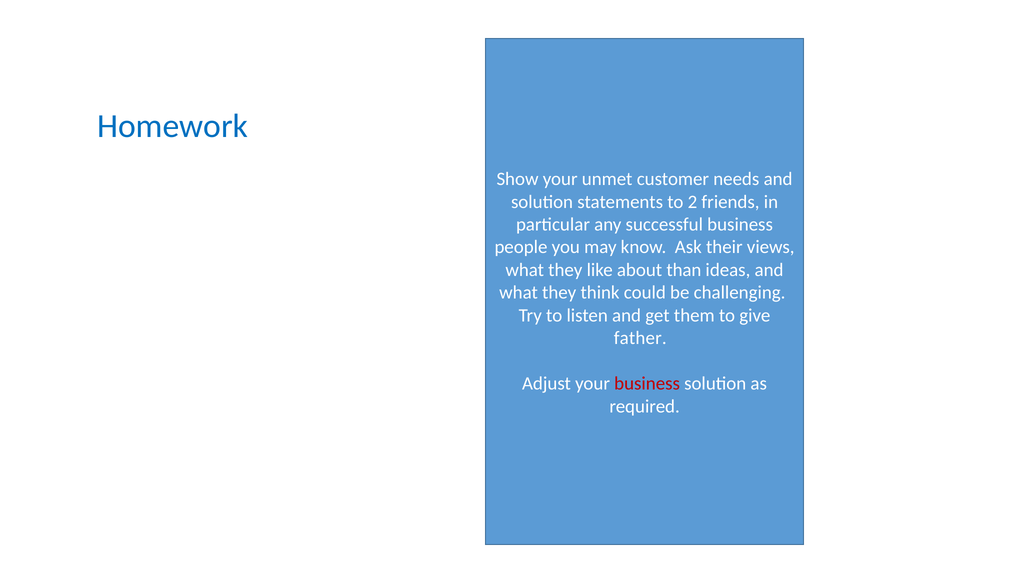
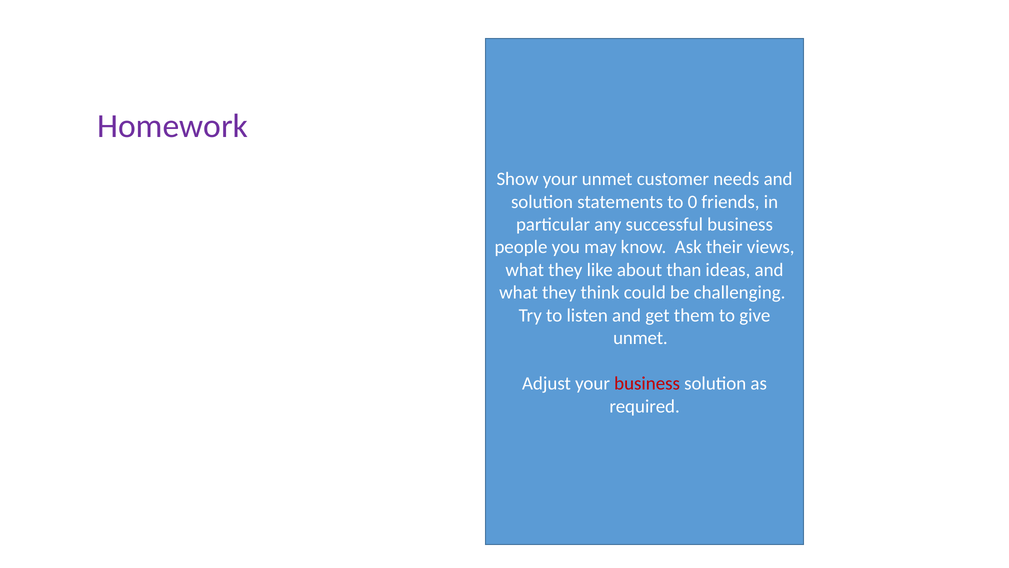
Homework colour: blue -> purple (173, 126)
2: 2 -> 0 (693, 202)
father: father -> unmet (640, 338)
